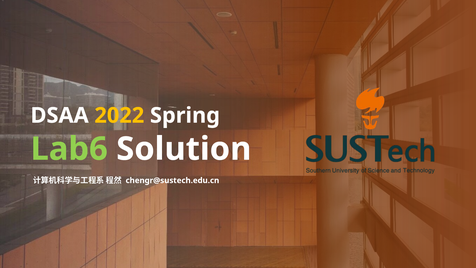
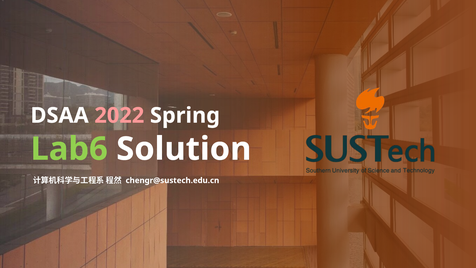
2022 colour: yellow -> pink (119, 115)
